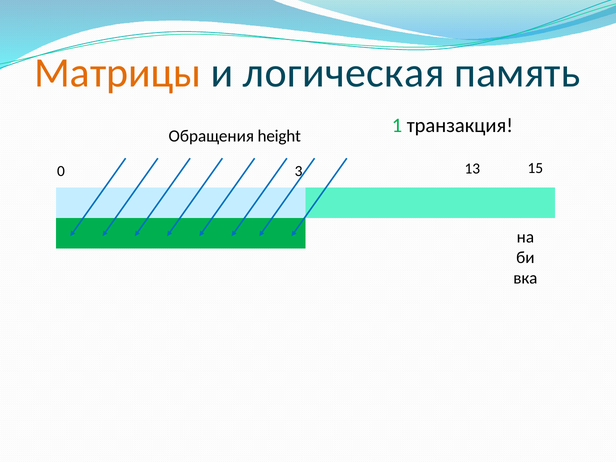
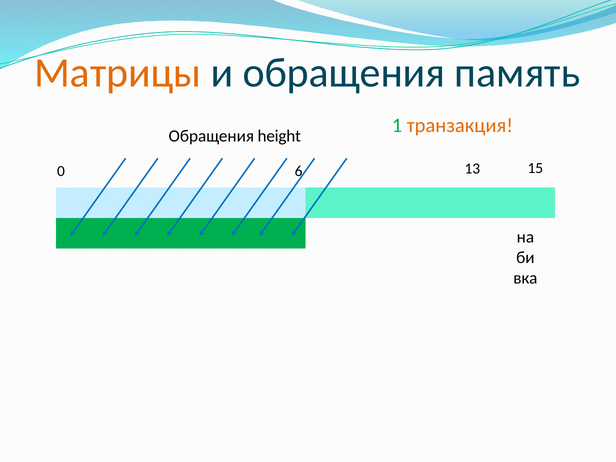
и логическая: логическая -> обращения (344, 73)
транзакция colour: black -> orange (460, 126)
3: 3 -> 6 (299, 171)
